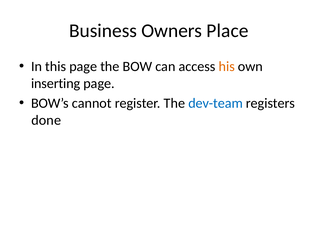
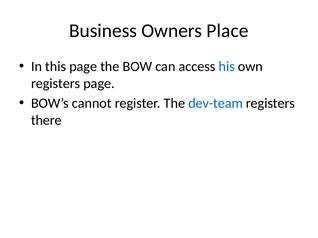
his colour: orange -> blue (227, 67)
inserting: inserting -> registers (56, 84)
done: done -> there (46, 120)
